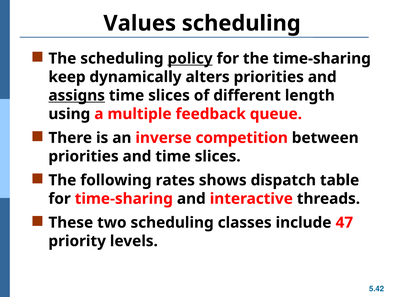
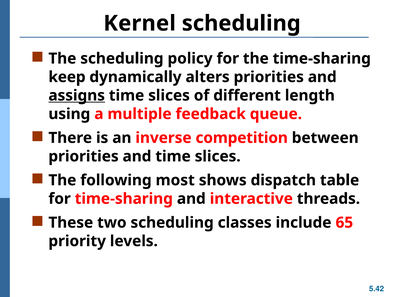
Values: Values -> Kernel (140, 23)
policy underline: present -> none (190, 58)
rates: rates -> most (175, 180)
47: 47 -> 65 (344, 222)
